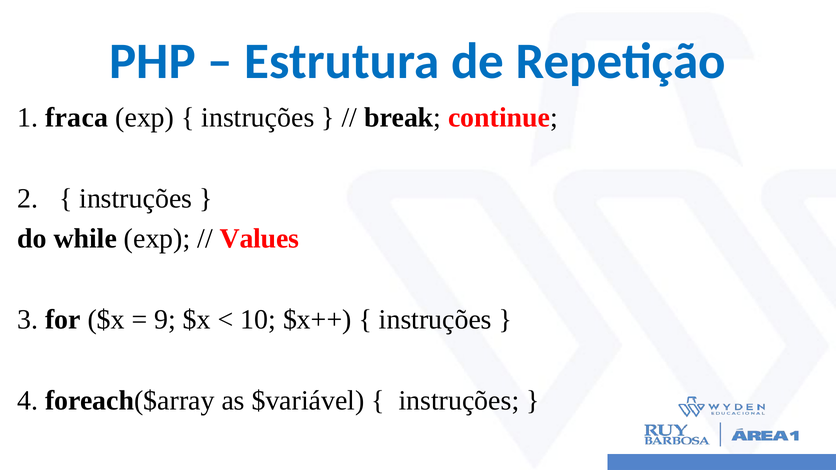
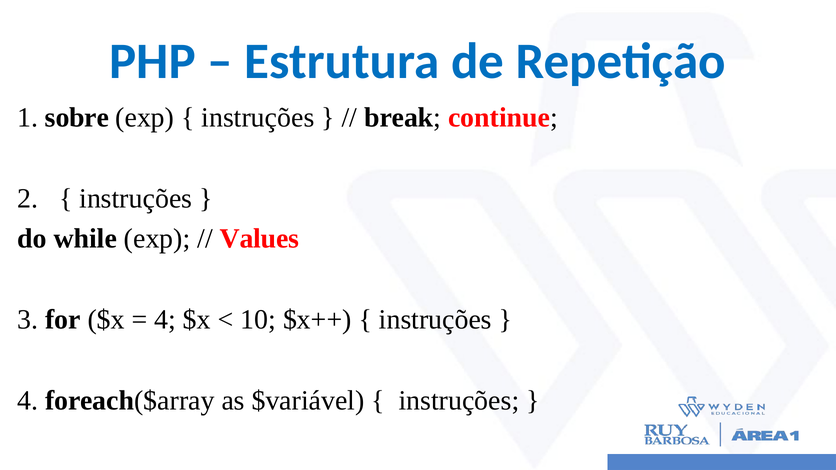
fraca: fraca -> sobre (77, 118)
9: 9 -> 4 (165, 320)
